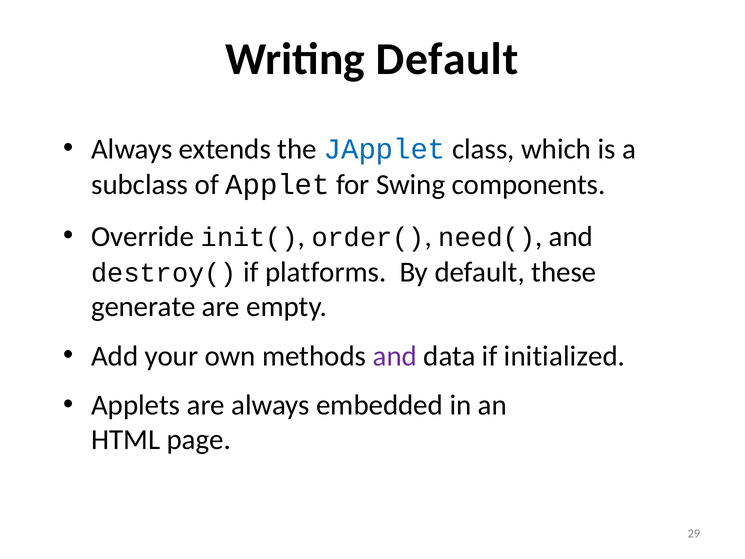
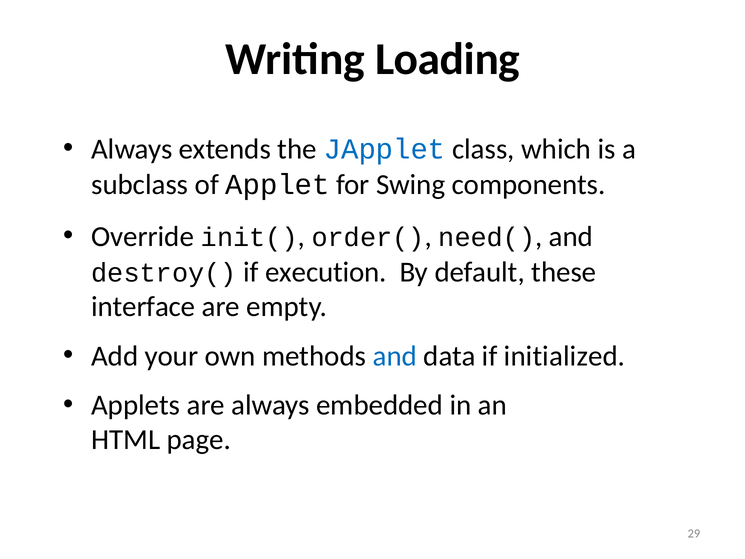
Writing Default: Default -> Loading (448, 59)
platforms: platforms -> execution (326, 272)
generate: generate -> interface (143, 307)
and colour: purple -> blue (395, 356)
